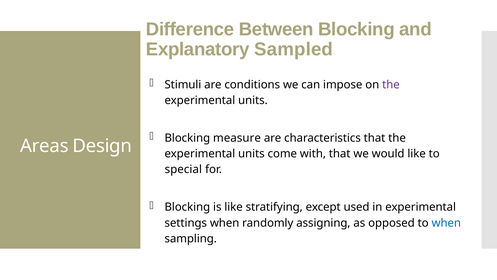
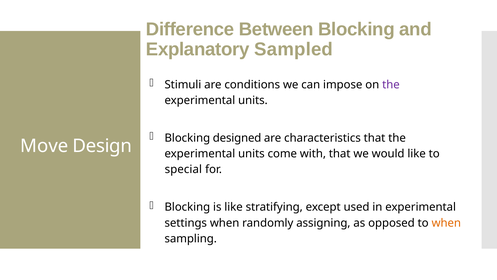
measure: measure -> designed (237, 138)
Areas: Areas -> Move (44, 146)
when colour: blue -> orange (446, 223)
